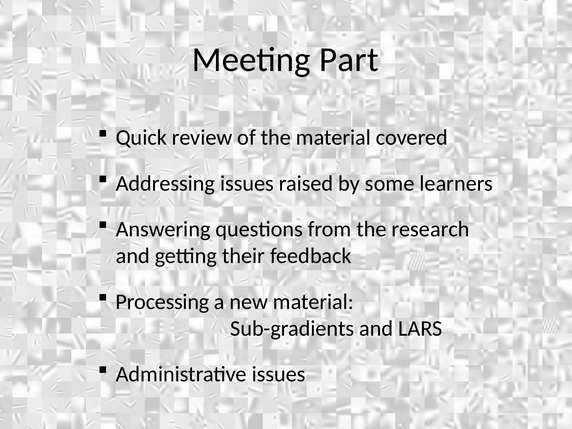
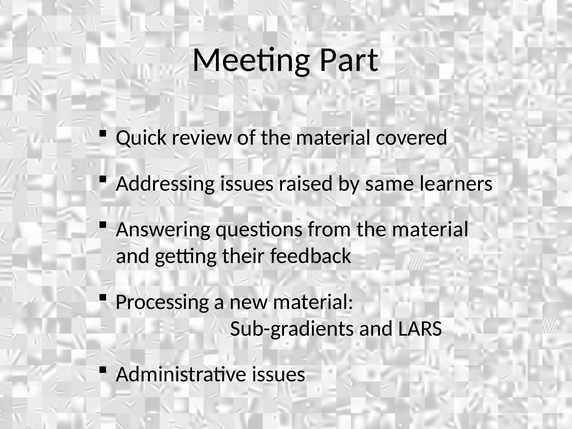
some: some -> same (390, 183)
from the research: research -> material (430, 229)
